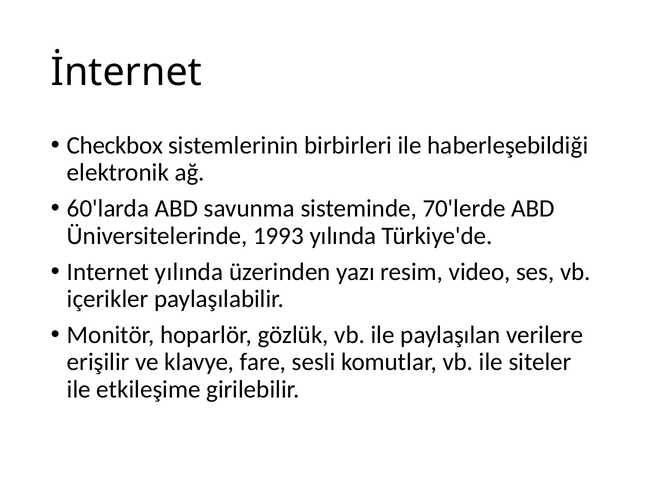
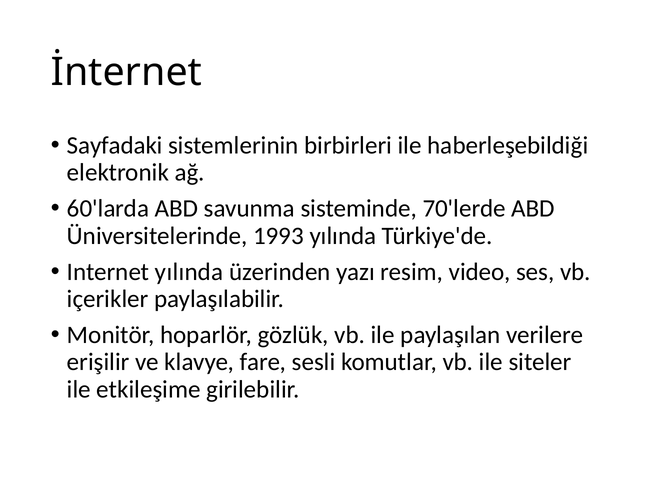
Checkbox: Checkbox -> Sayfadaki (115, 145)
